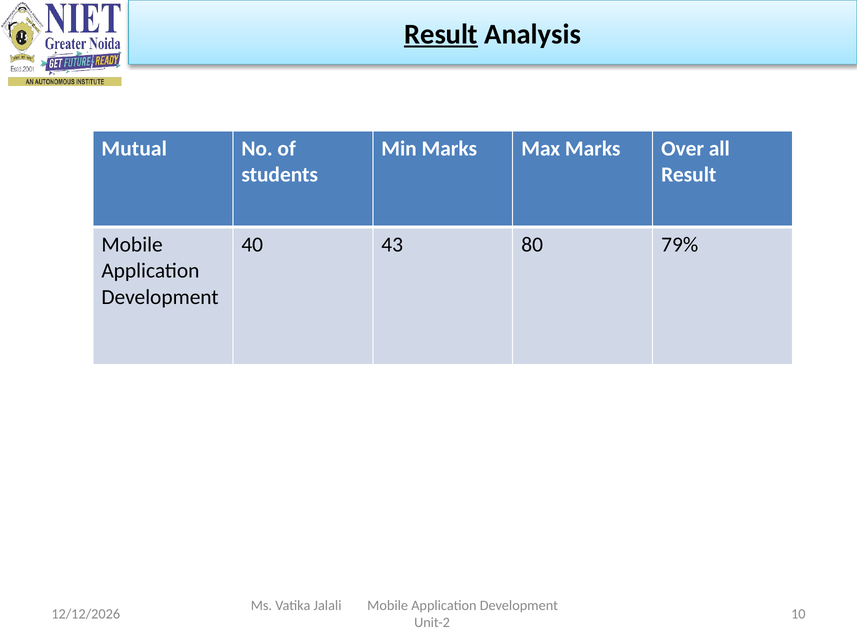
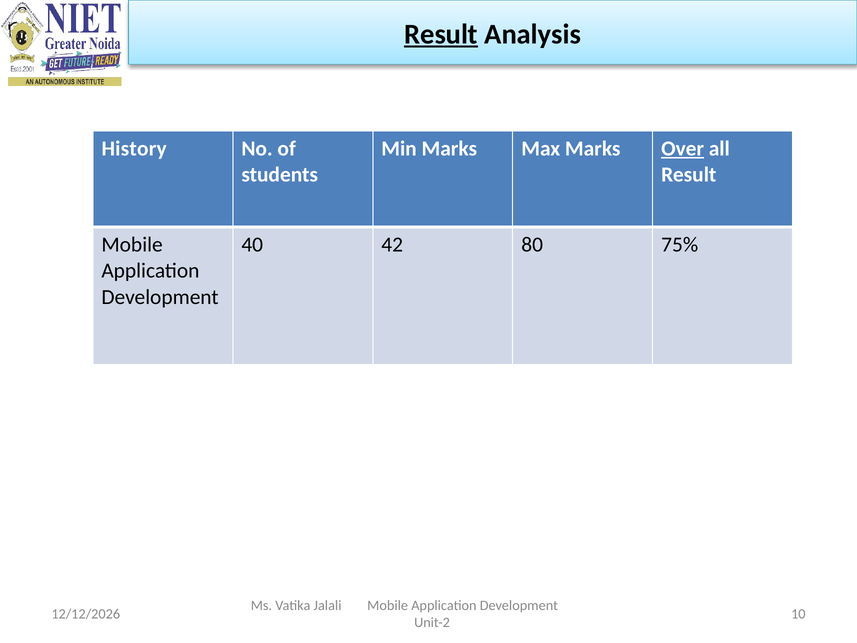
Mutual: Mutual -> History (134, 149)
Over underline: none -> present (683, 149)
43: 43 -> 42 (392, 245)
79%: 79% -> 75% (680, 245)
